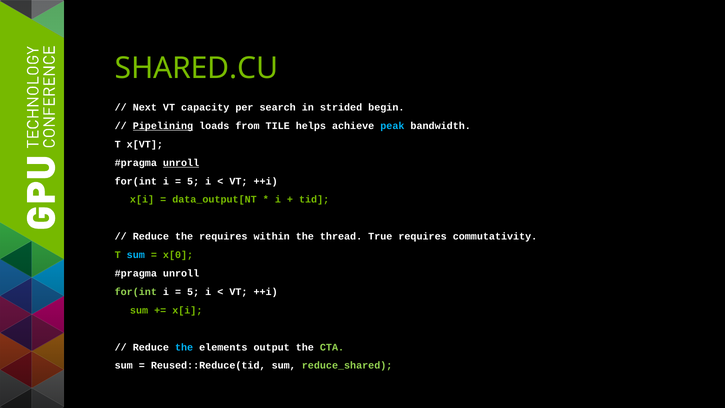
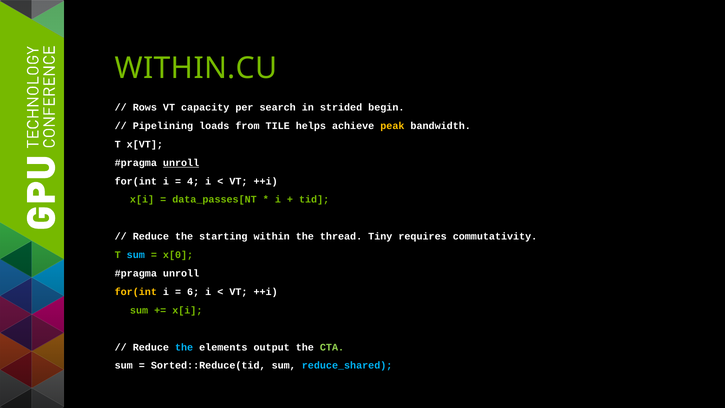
SHARED.CU: SHARED.CU -> WITHIN.CU (196, 68)
Next: Next -> Rows (145, 107)
Pipelining underline: present -> none (163, 126)
peak colour: light blue -> yellow (392, 126)
5: 5 -> 4 (193, 181)
data_output[NT: data_output[NT -> data_passes[NT (215, 200)
the requires: requires -> starting (223, 236)
True: True -> Tiny (380, 236)
for(int colour: light green -> yellow (136, 292)
5: 5 -> 6 (193, 292)
Reused::Reduce(tid: Reused::Reduce(tid -> Sorted::Reduce(tid (208, 365)
reduce_shared colour: light green -> light blue (347, 365)
